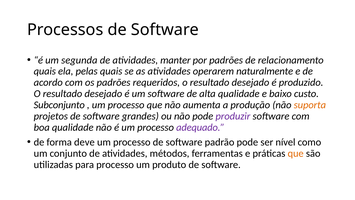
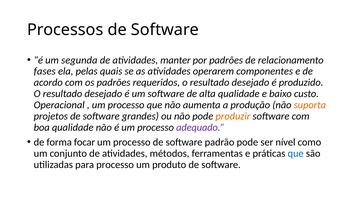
quais: quais -> fases (45, 71)
naturalmente: naturalmente -> componentes (265, 71)
Subconjunto: Subconjunto -> Operacional (59, 105)
produzir colour: purple -> orange (233, 116)
deve: deve -> focar (84, 142)
que colour: orange -> blue (296, 153)
